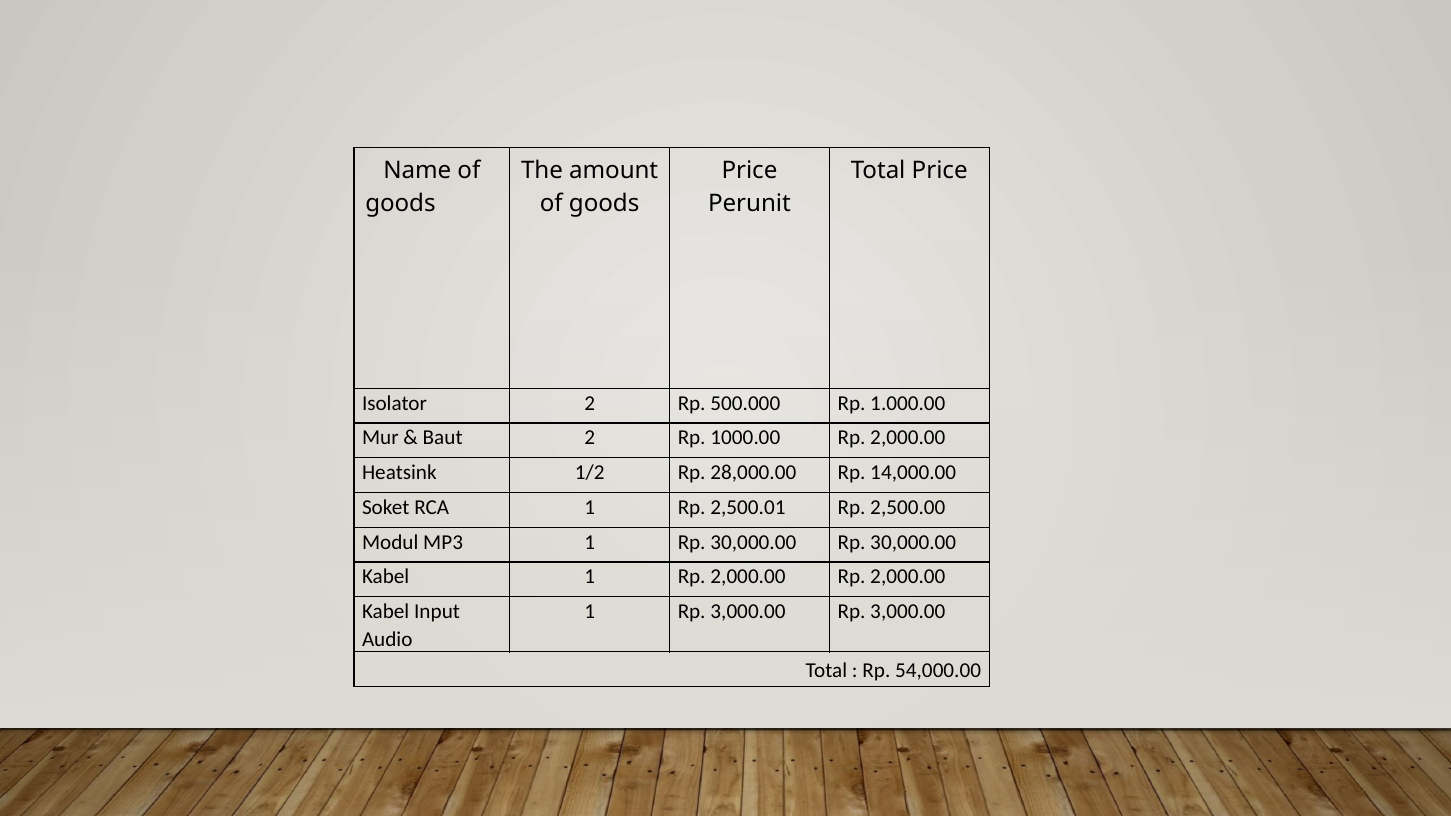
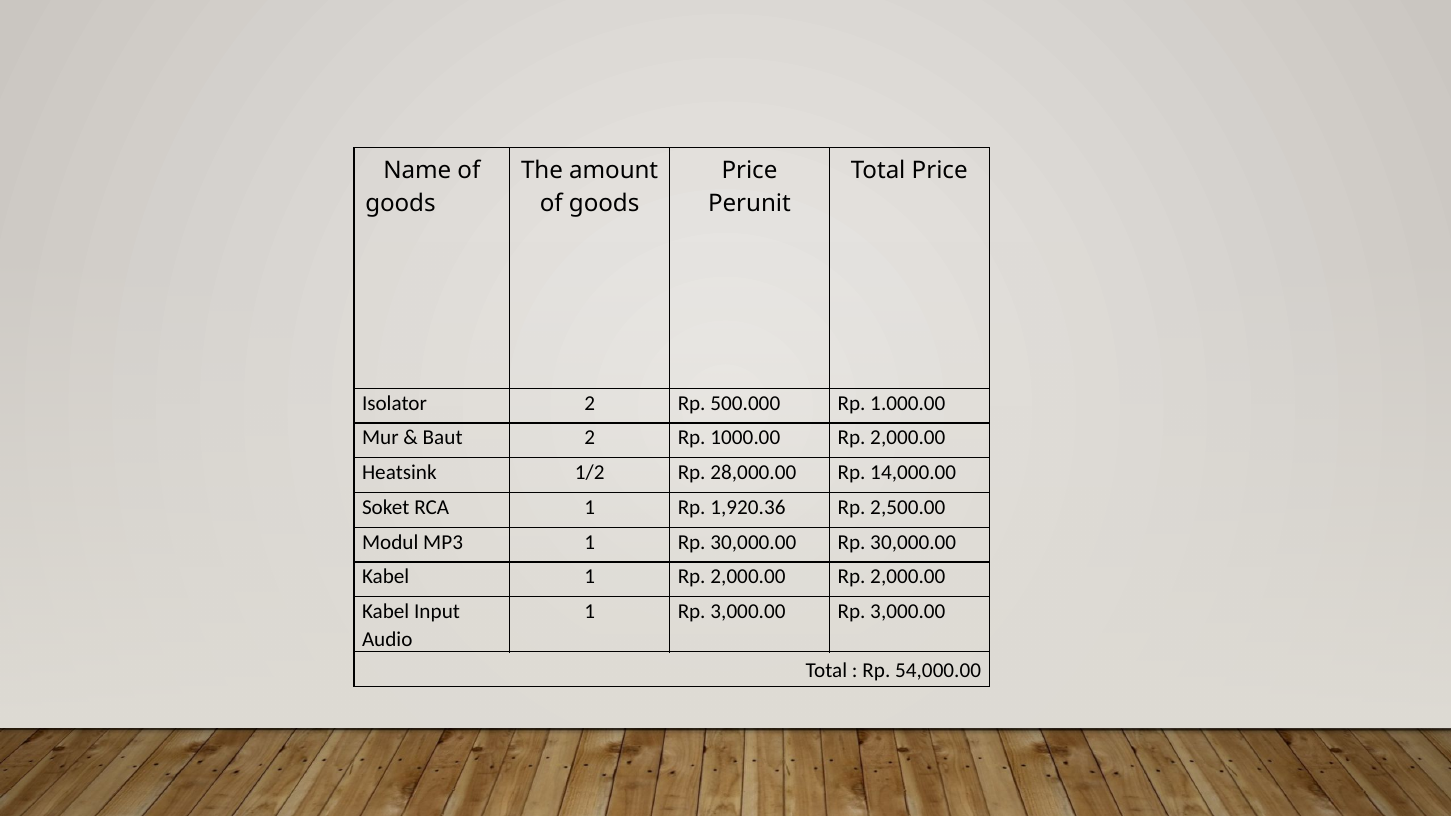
2,500.01: 2,500.01 -> 1,920.36 (748, 508)
